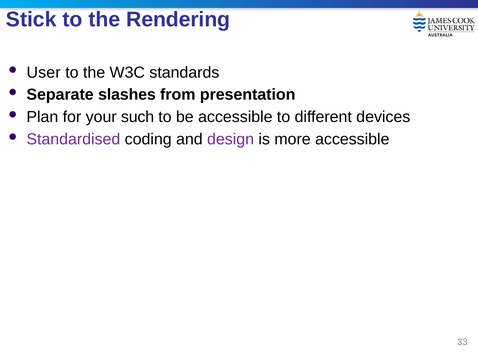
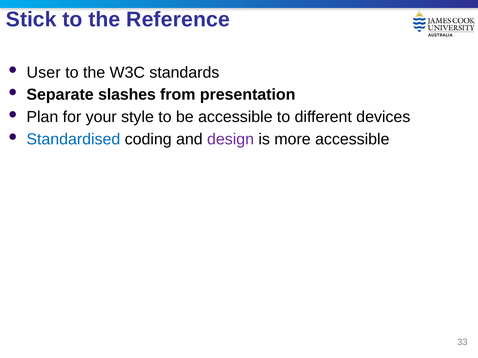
Rendering: Rendering -> Reference (178, 19)
such: such -> style (137, 117)
Standardised colour: purple -> blue (73, 139)
